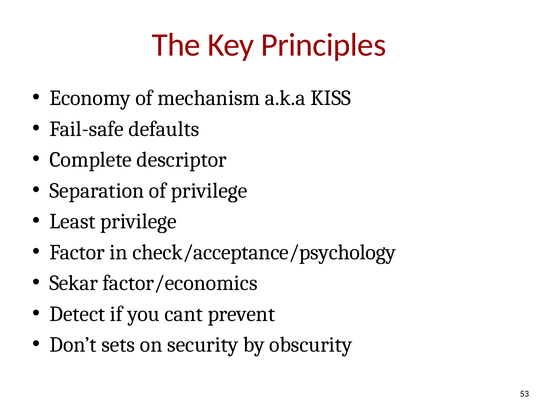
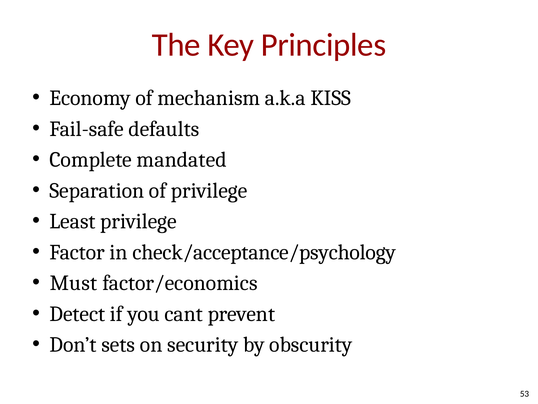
descriptor: descriptor -> mandated (182, 160)
Sekar: Sekar -> Must (73, 283)
